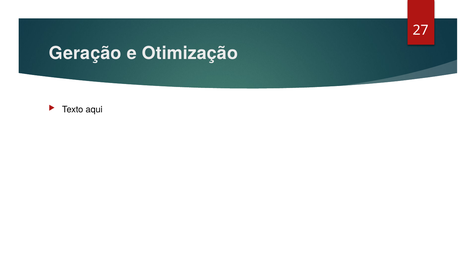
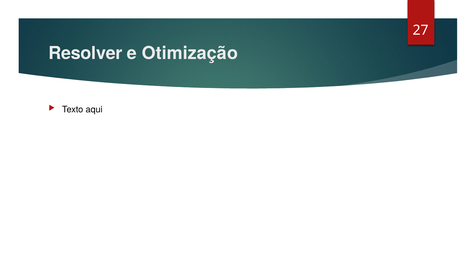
Geração: Geração -> Resolver (85, 53)
